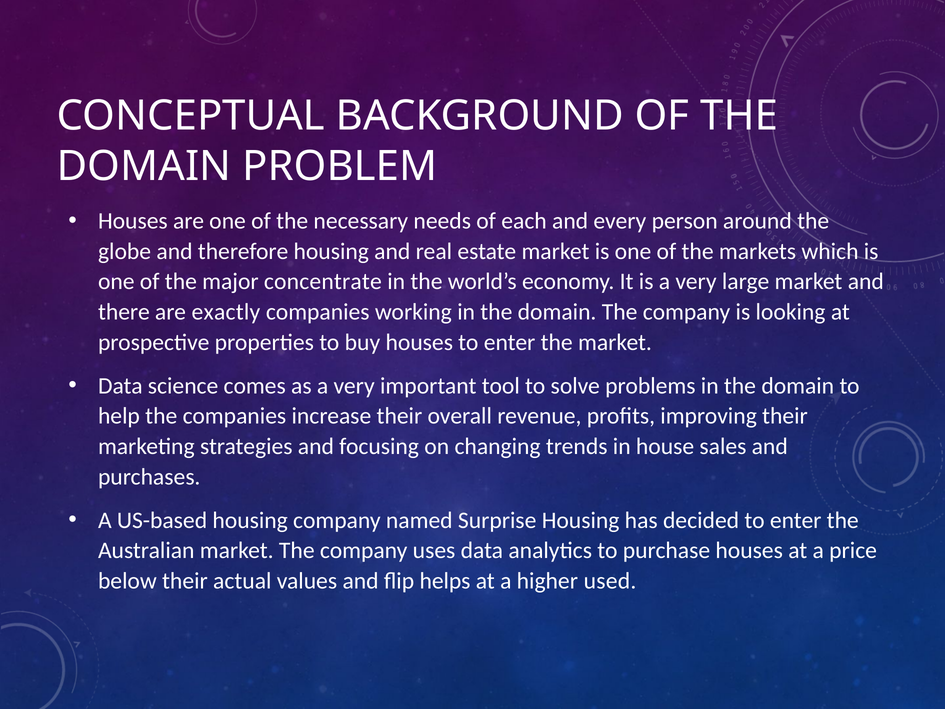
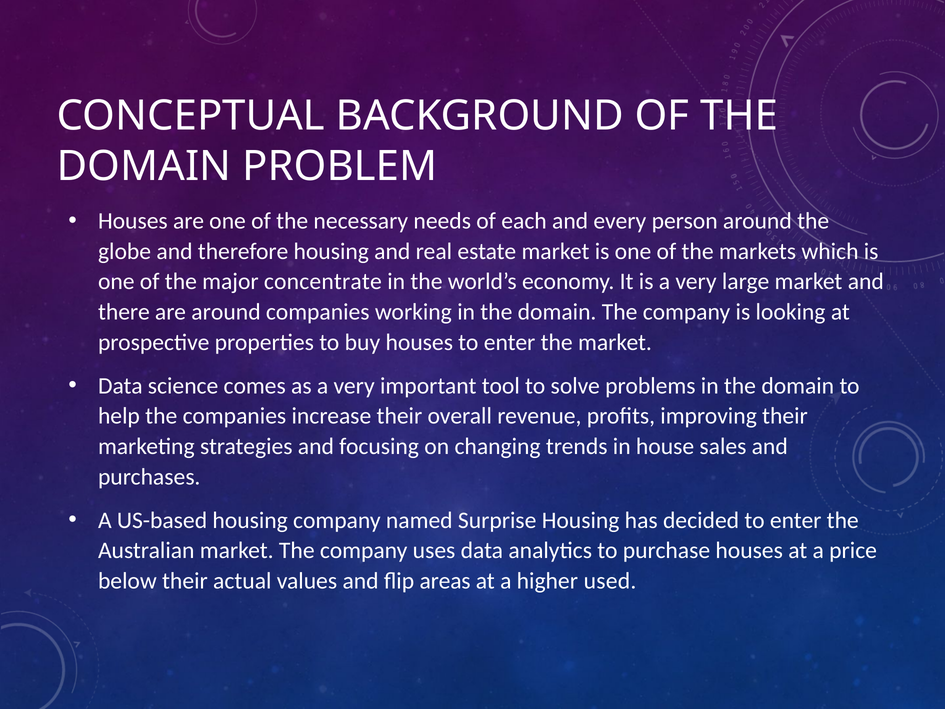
are exactly: exactly -> around (226, 312)
helps: helps -> areas (445, 581)
